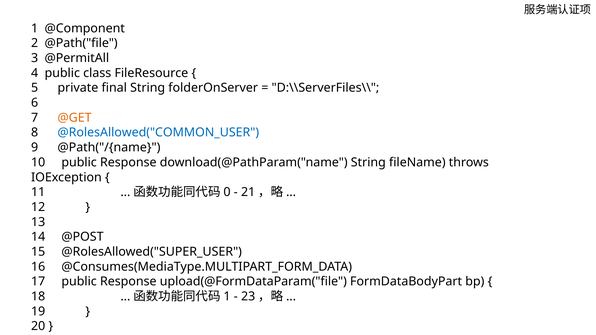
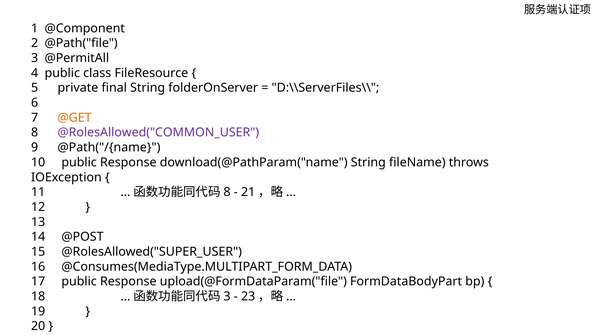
@RolesAllowed("COMMON_USER colour: blue -> purple (158, 133)
0: 0 -> 8 (227, 192)
1: 1 -> 3 (227, 297)
